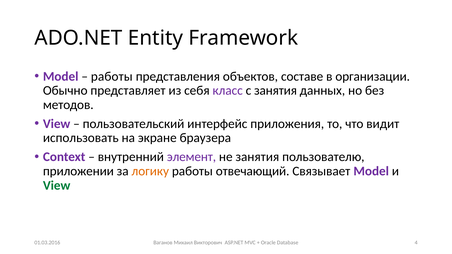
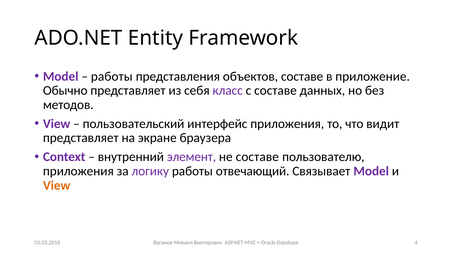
организации: организации -> приложение (373, 76)
с занятия: занятия -> составе (275, 91)
использовать: использовать -> представляет (81, 138)
не занятия: занятия -> составе (257, 157)
приложении: приложении -> приложения (78, 171)
логику colour: orange -> purple (150, 171)
View colour: green -> orange (57, 186)
